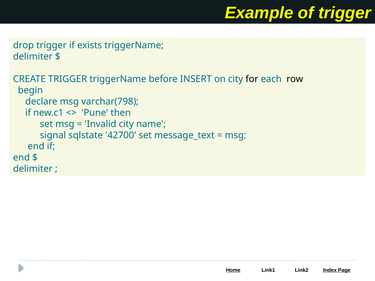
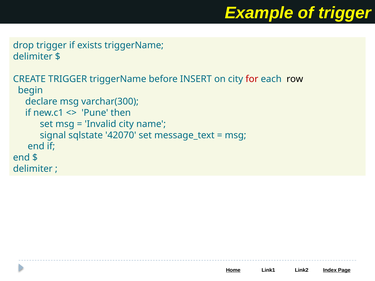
for colour: black -> red (252, 79)
varchar(798: varchar(798 -> varchar(300 (110, 102)
42700: 42700 -> 42070 (121, 135)
